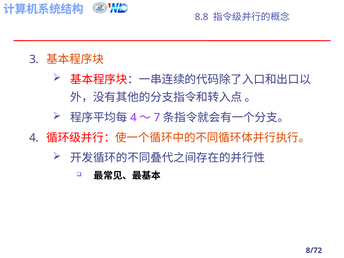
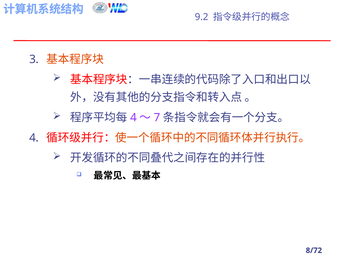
8.8: 8.8 -> 9.2 (202, 17)
